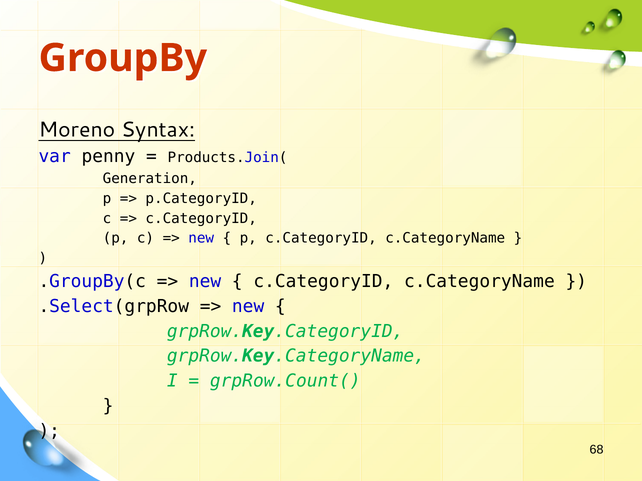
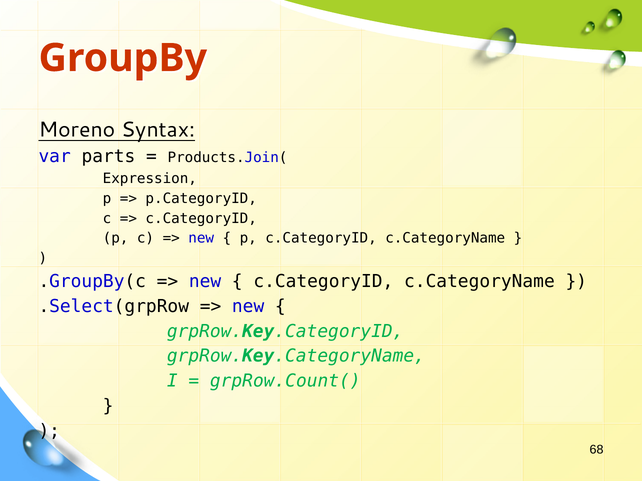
penny: penny -> parts (108, 157)
Generation: Generation -> Expression (150, 179)
